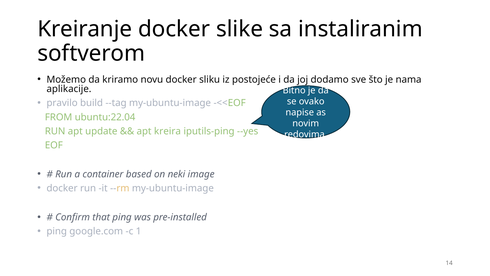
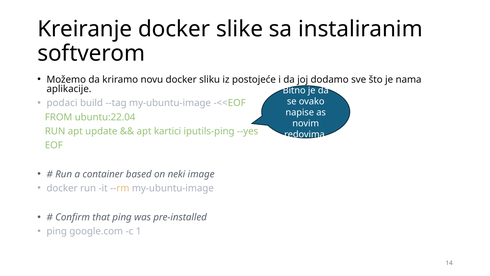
pravilo: pravilo -> podaci (62, 103)
kreira: kreira -> kartici (168, 131)
